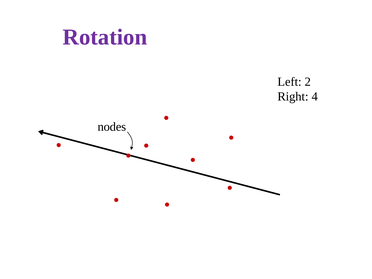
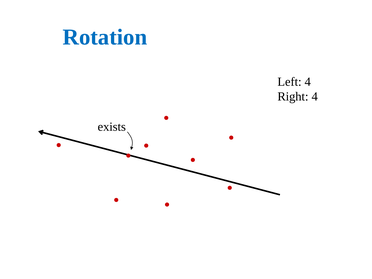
Rotation colour: purple -> blue (105, 37)
Left 2: 2 -> 4 (308, 82)
nodes: nodes -> exists (112, 127)
